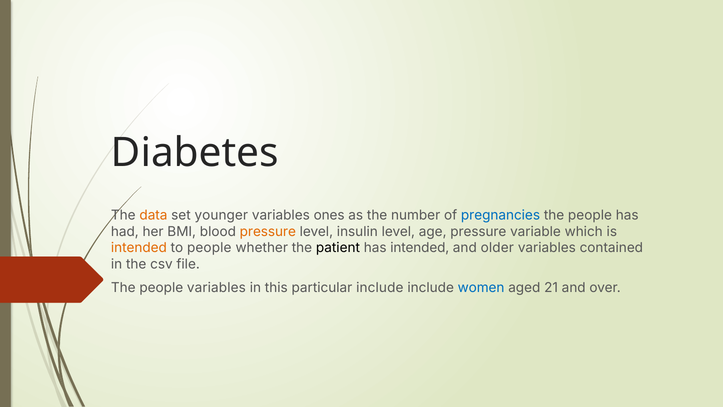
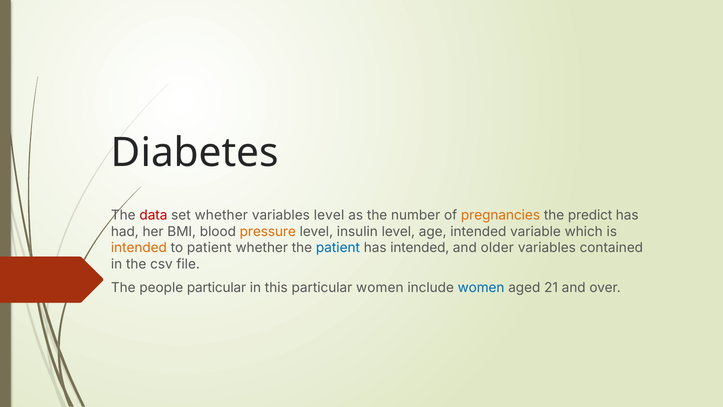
data colour: orange -> red (153, 215)
set younger: younger -> whether (221, 215)
variables ones: ones -> level (329, 215)
pregnancies colour: blue -> orange (500, 215)
people: people -> predict (590, 215)
age pressure: pressure -> intended (478, 231)
to people: people -> patient (209, 248)
patient colour: black -> blue (338, 248)
people variables: variables -> particular (217, 288)
particular include: include -> women (380, 288)
